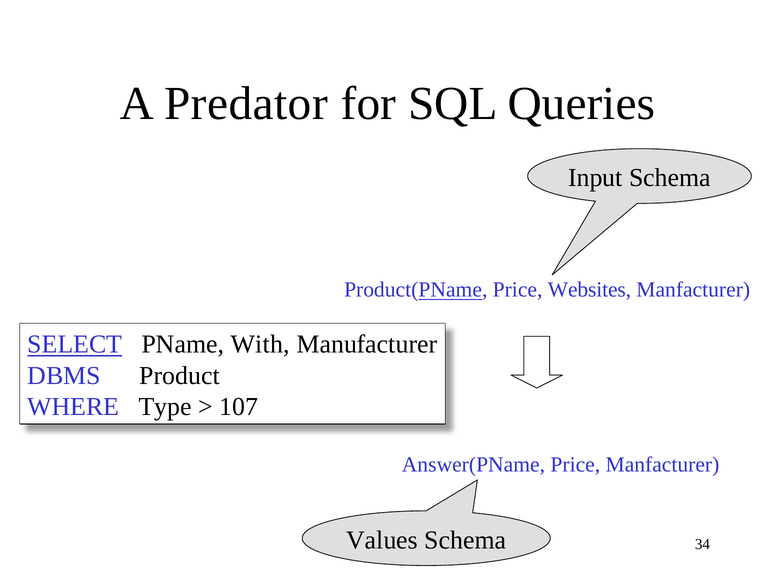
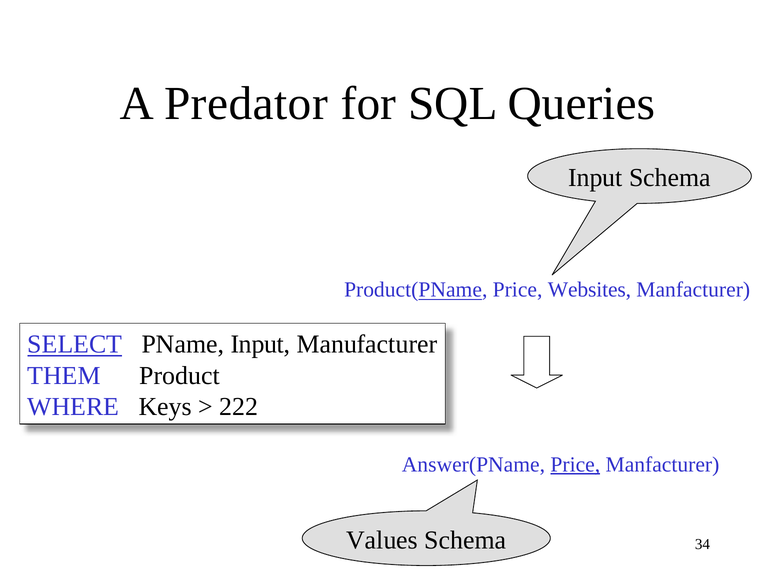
PName With: With -> Input (260, 344)
DBMS: DBMS -> THEM (64, 375)
Type: Type -> Keys (165, 407)
107: 107 -> 222 (239, 407)
Price underline: none -> present (575, 464)
